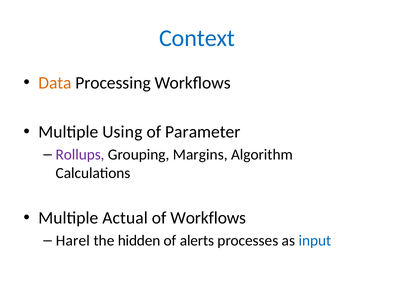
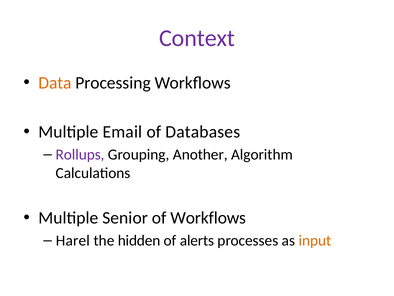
Context colour: blue -> purple (197, 38)
Using: Using -> Email (122, 132)
Parameter: Parameter -> Databases (203, 132)
Margins: Margins -> Another (200, 154)
Actual: Actual -> Senior (125, 218)
input colour: blue -> orange (315, 240)
